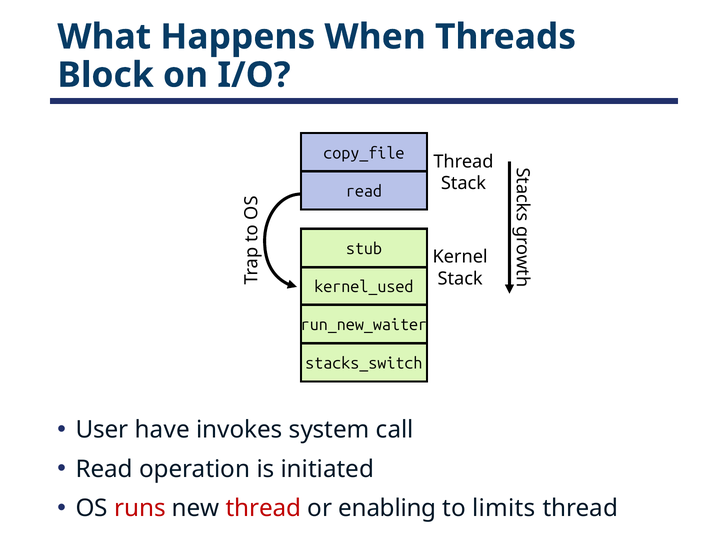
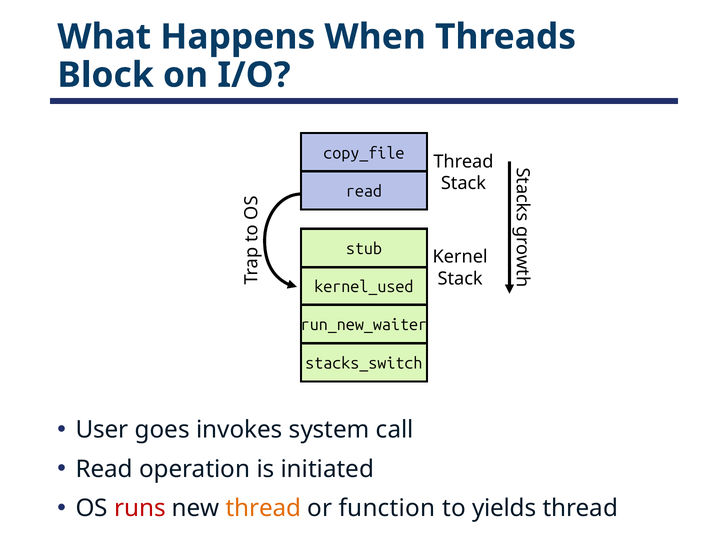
have: have -> goes (162, 430)
thread colour: red -> orange (263, 508)
enabling: enabling -> function (387, 508)
limits: limits -> yields (504, 508)
